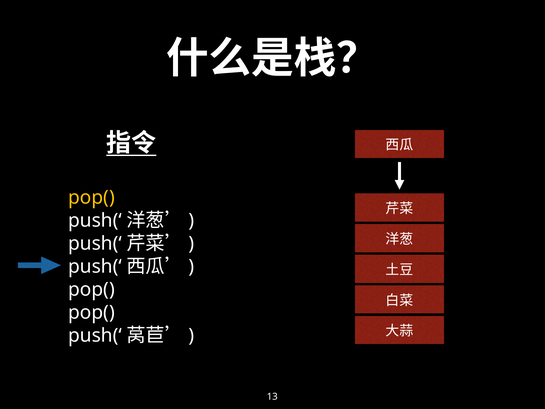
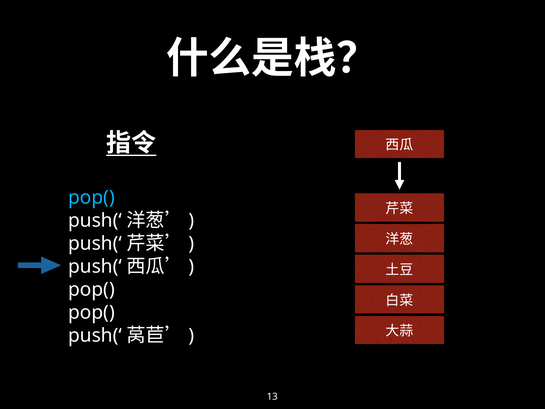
pop( colour: yellow -> light blue (91, 197)
